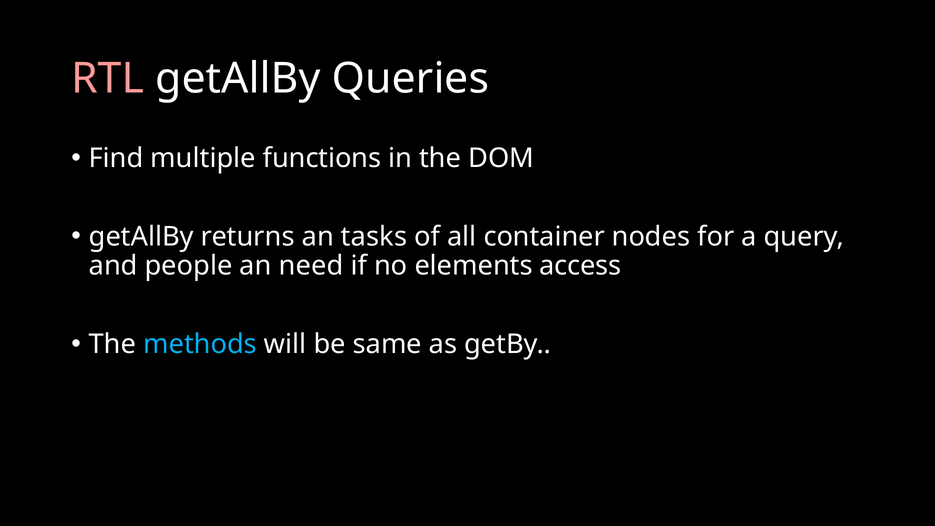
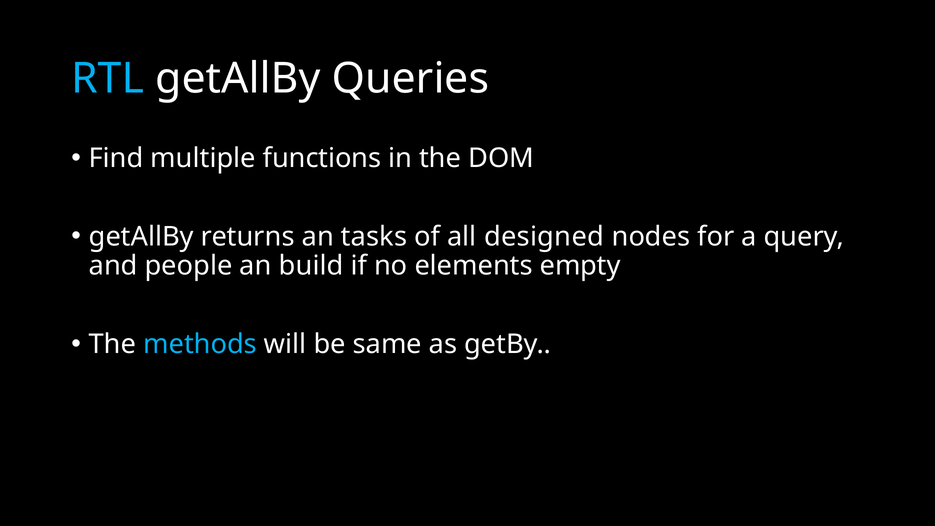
RTL colour: pink -> light blue (108, 79)
container: container -> designed (544, 236)
need: need -> build (311, 266)
access: access -> empty (580, 266)
